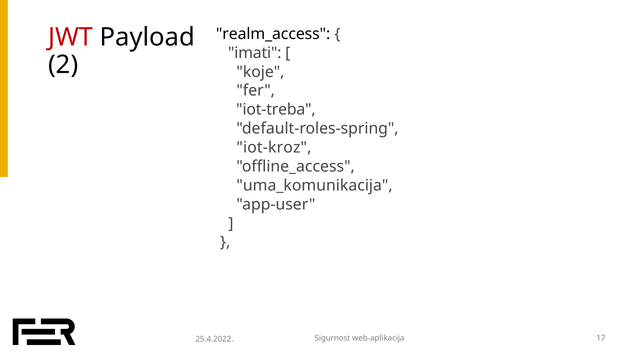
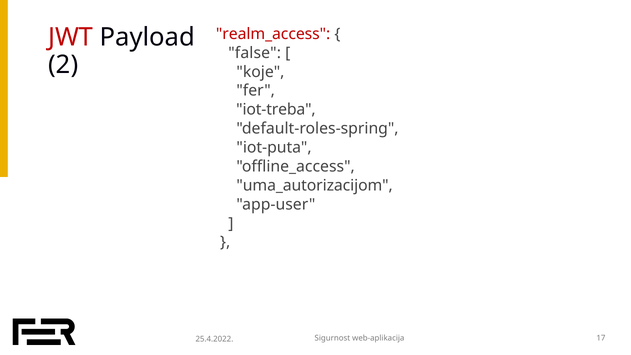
realm_access colour: black -> red (273, 34)
imati: imati -> false (255, 53)
iot-kroz: iot-kroz -> iot-puta (274, 148)
uma_komunikacija: uma_komunikacija -> uma_autorizacijom (315, 185)
